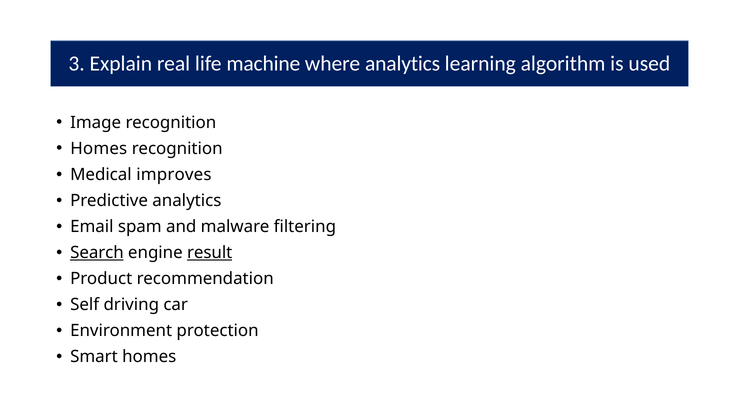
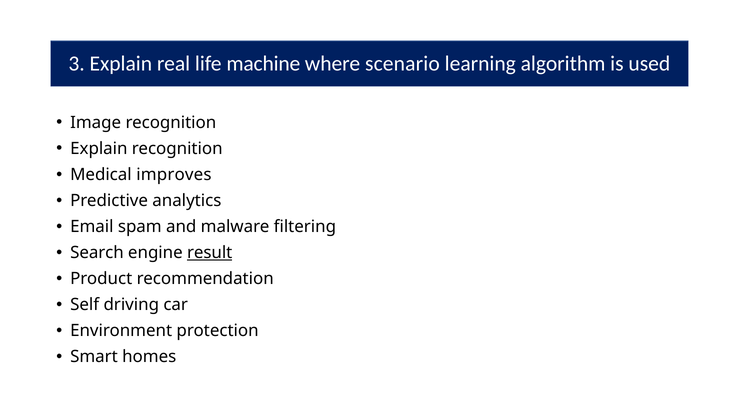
where analytics: analytics -> scenario (402, 63)
Homes: Homes -> Explain (99, 148)
Search underline: present -> none (97, 252)
